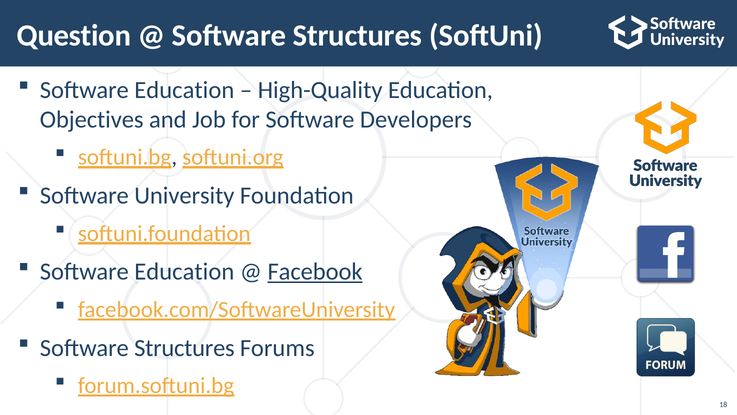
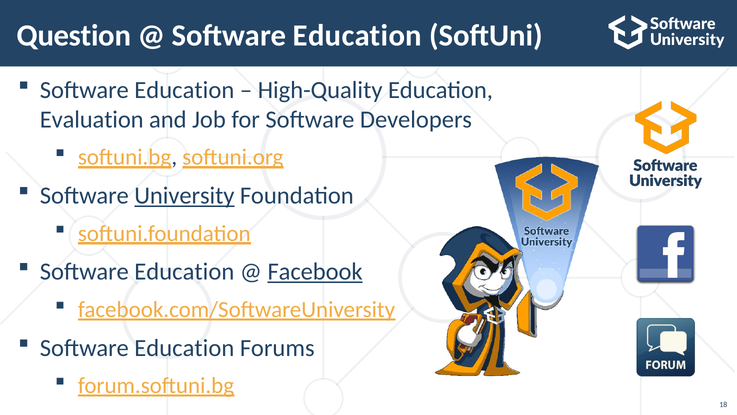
Structures: Structures -> Education (357, 35)
Objectives: Objectives -> Evaluation (92, 119)
University underline: none -> present (184, 195)
Structures: Structures -> Education (184, 348)
